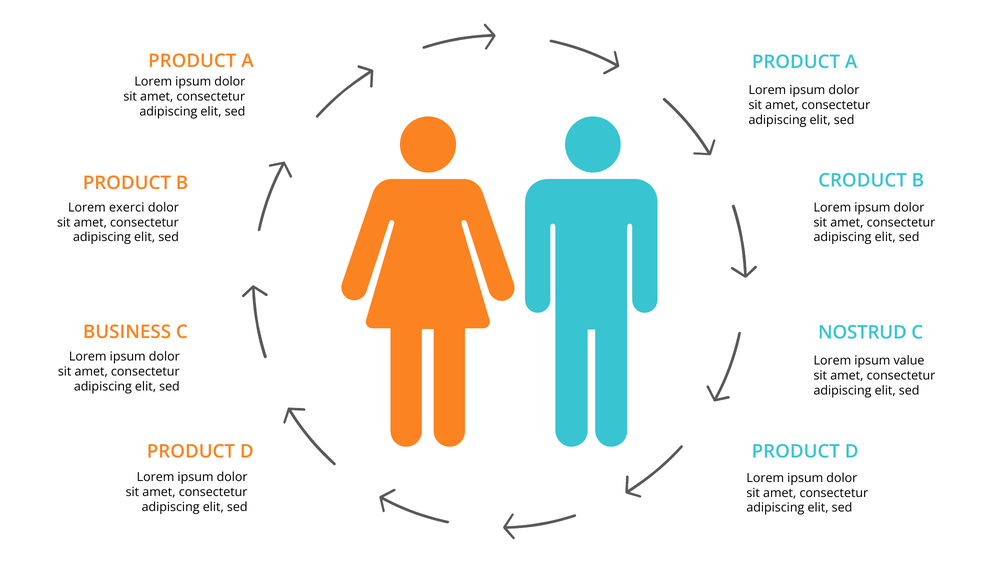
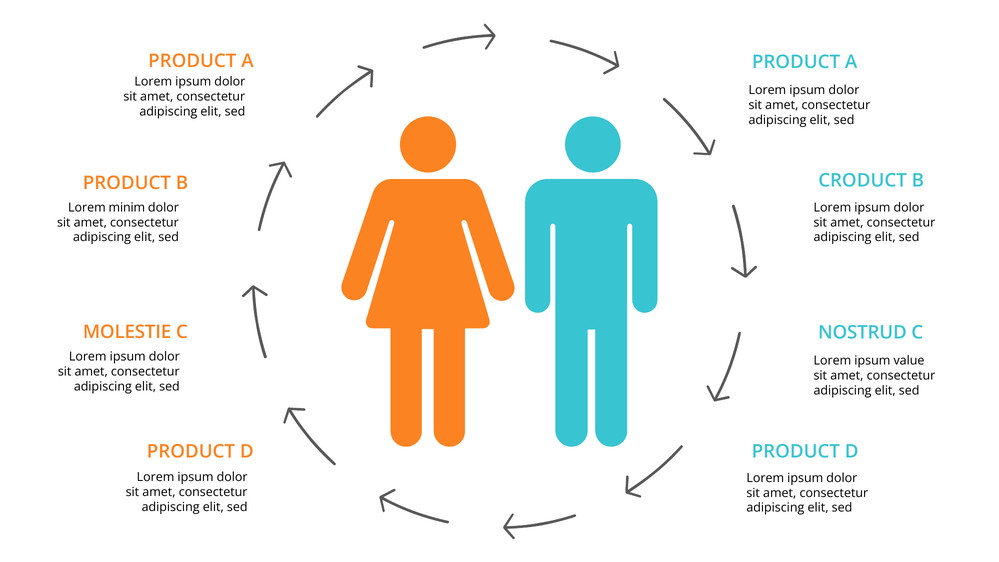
exerci: exerci -> minim (127, 207)
BUSINESS: BUSINESS -> MOLESTIE (127, 332)
